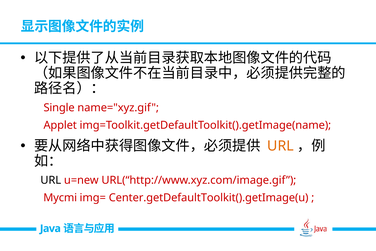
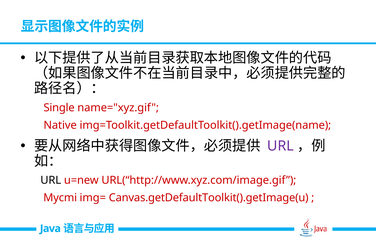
Applet: Applet -> Native (60, 125)
URL colour: orange -> purple (280, 146)
Center.getDefaultToolkit().getImage(u: Center.getDefaultToolkit().getImage(u -> Canvas.getDefaultToolkit().getImage(u (209, 198)
